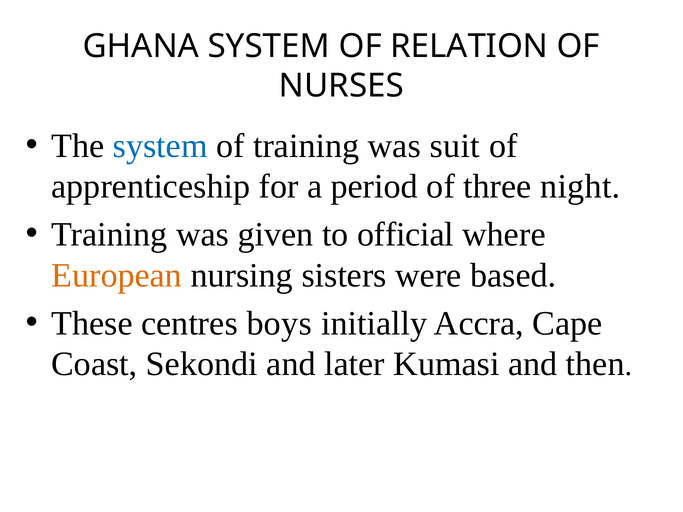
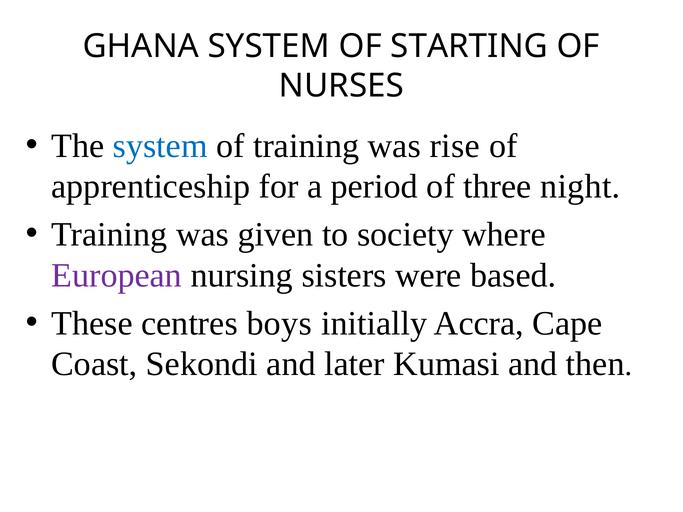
RELATION: RELATION -> STARTING (469, 46)
suit: suit -> rise (455, 146)
official: official -> society (405, 235)
European colour: orange -> purple (117, 276)
